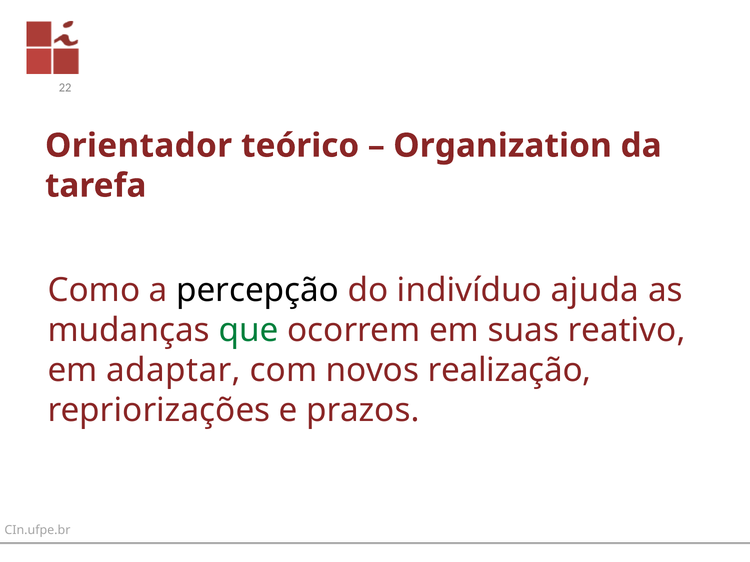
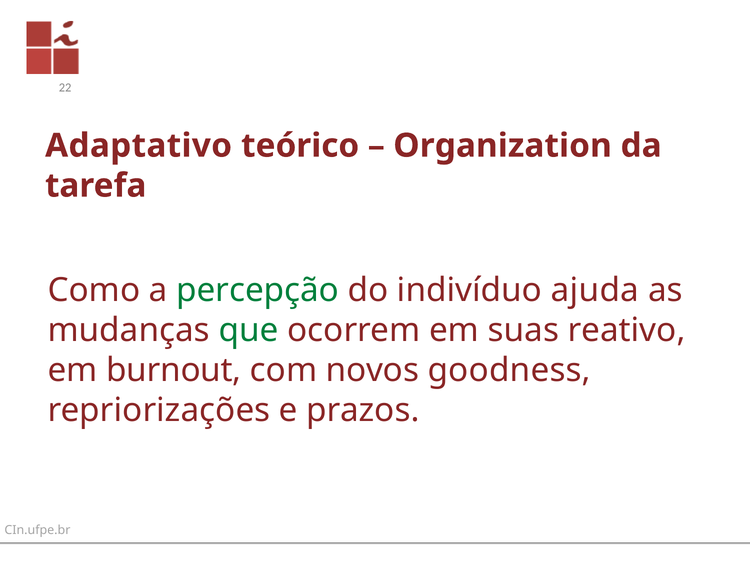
Orientador: Orientador -> Adaptativo (139, 146)
percepção colour: black -> green (258, 291)
adaptar: adaptar -> burnout (174, 371)
realização: realização -> goodness (509, 371)
